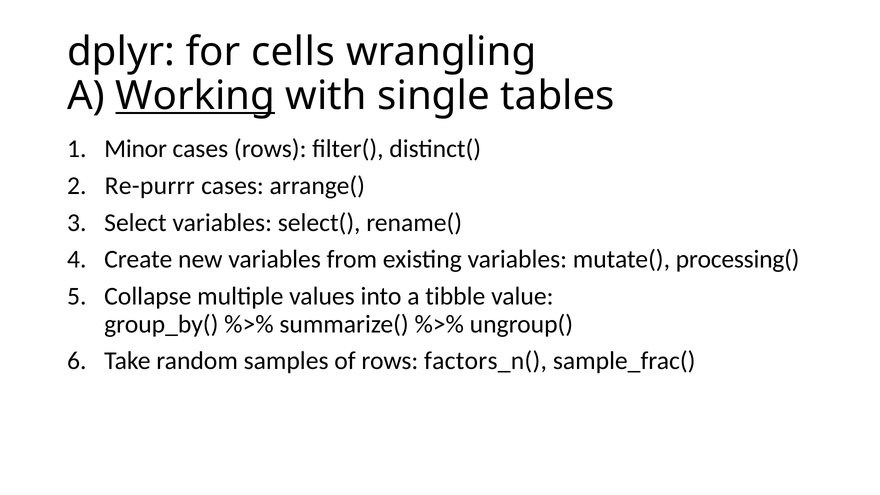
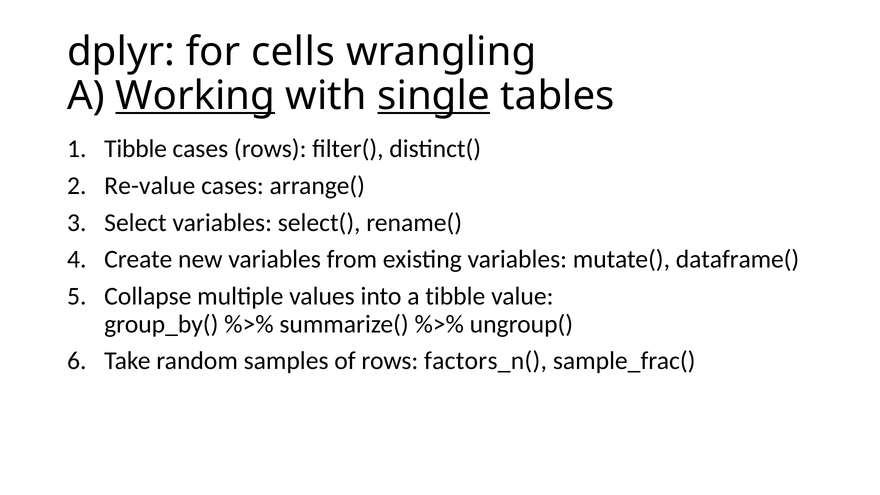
single underline: none -> present (434, 96)
Minor: Minor -> Tibble (136, 149)
Re-purrr: Re-purrr -> Re-value (150, 186)
processing(: processing( -> dataframe( (738, 259)
